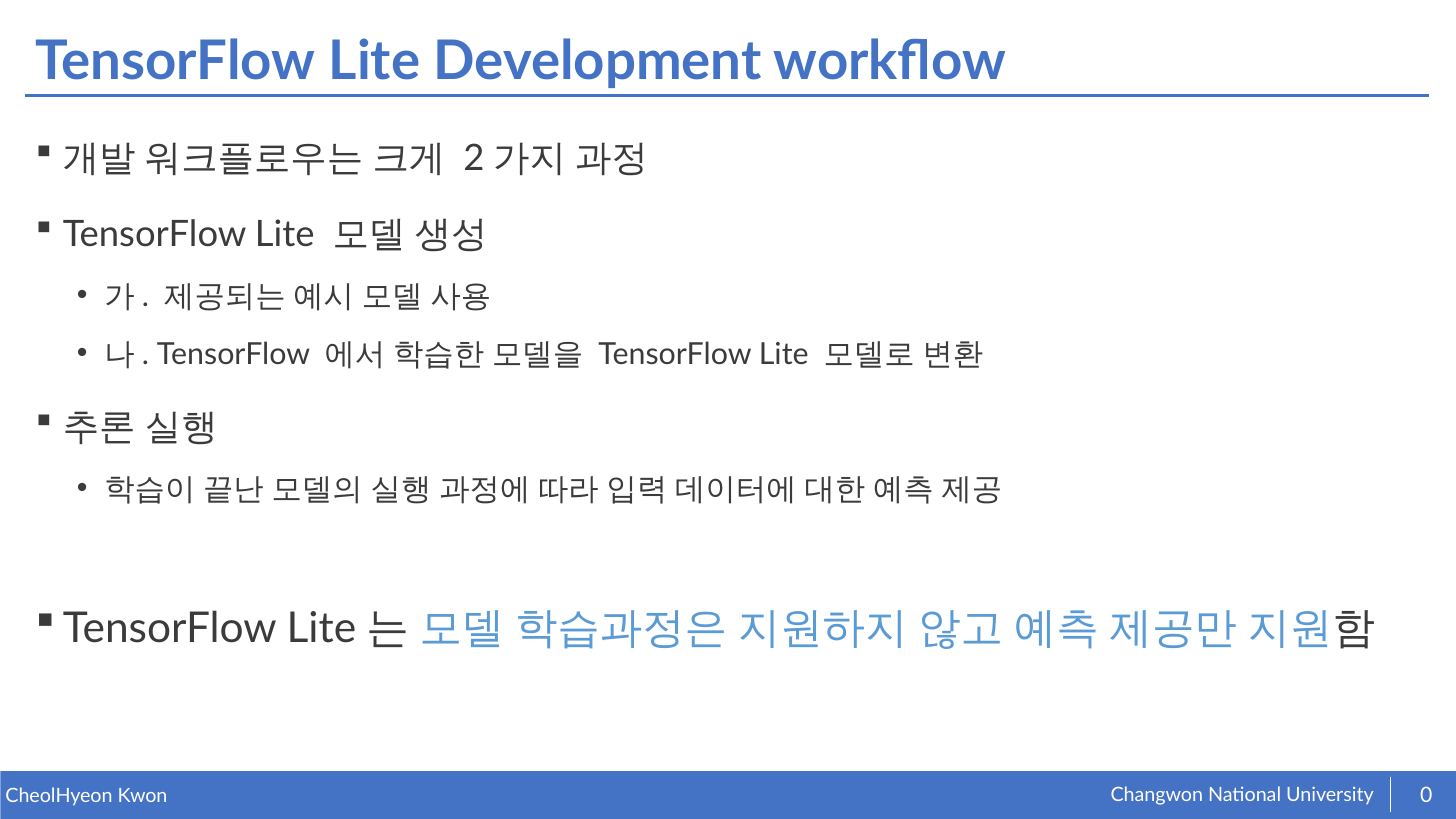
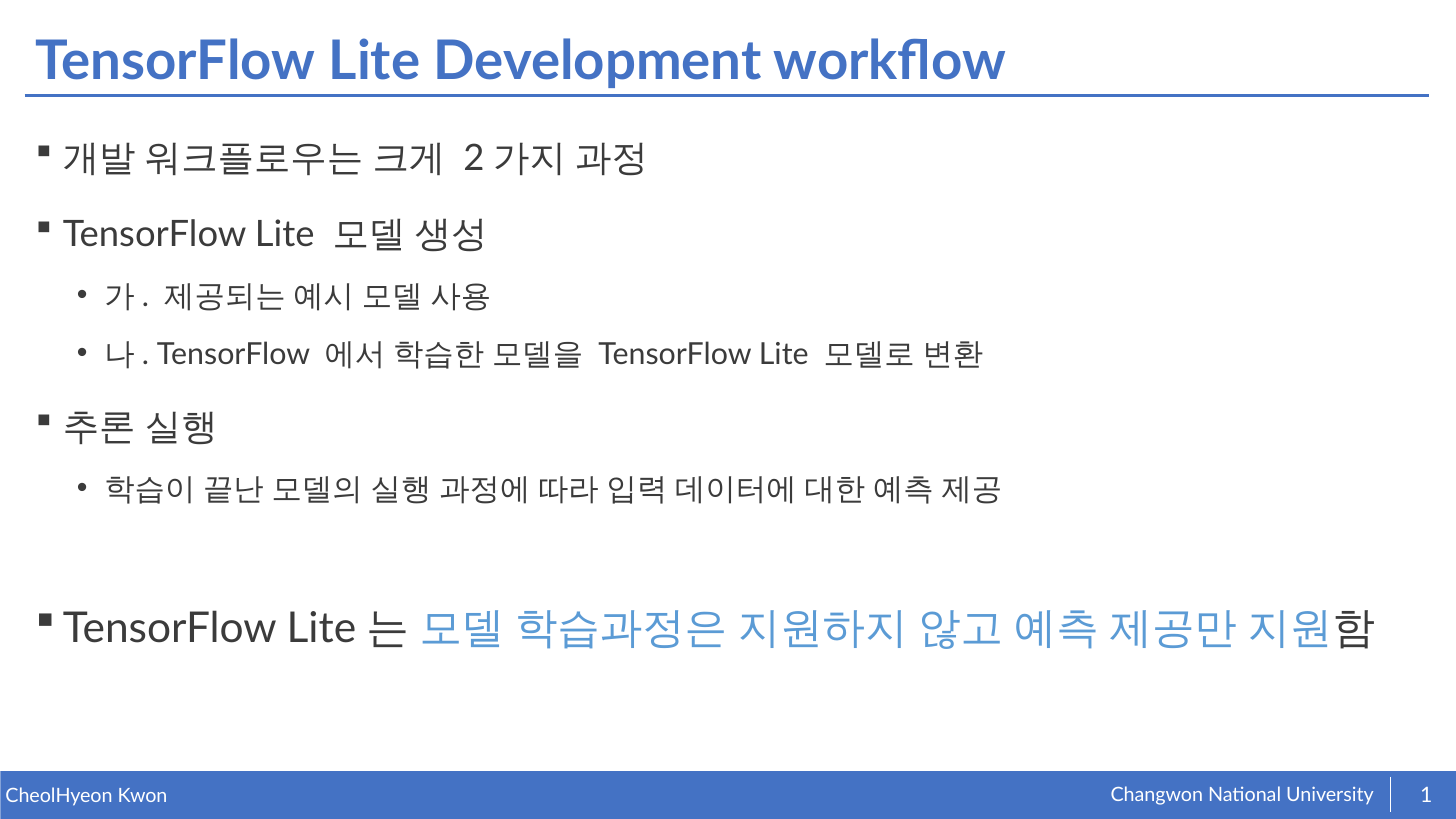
0: 0 -> 1 (1426, 795)
